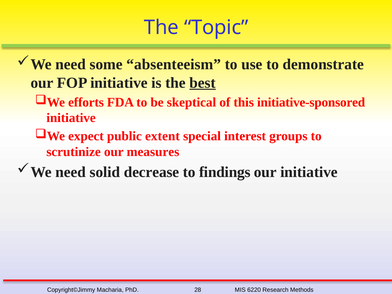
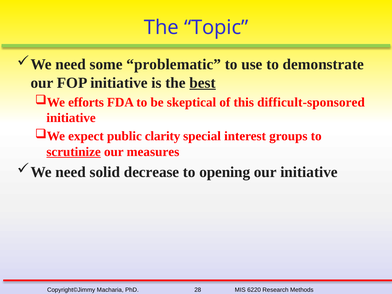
absenteeism: absenteeism -> problematic (174, 64)
initiative-sponsored: initiative-sponsored -> difficult-sponsored (311, 102)
extent: extent -> clarity (163, 136)
scrutinize underline: none -> present (74, 152)
findings: findings -> opening (225, 172)
